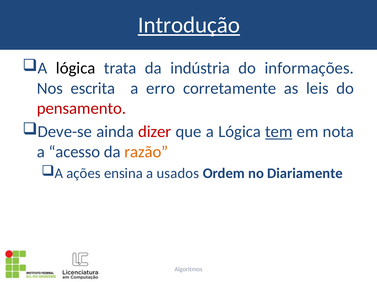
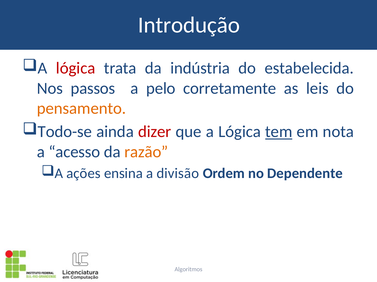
Introdução underline: present -> none (189, 25)
lógica colour: black -> red (76, 68)
informações: informações -> estabelecida (309, 68)
escrita: escrita -> passos (93, 88)
erro: erro -> pelo (161, 88)
pensamento colour: red -> orange (81, 109)
Deve-se: Deve-se -> Todo-se (65, 132)
usados: usados -> divisão (178, 174)
Diariamente: Diariamente -> Dependente (305, 174)
